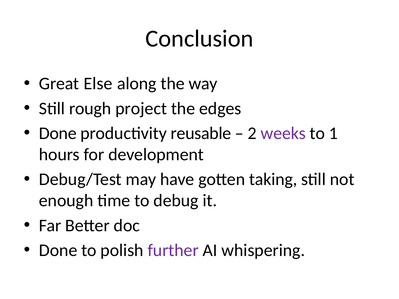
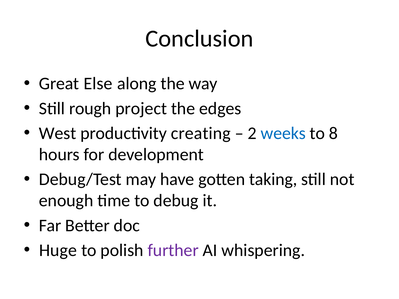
Done: Done -> West (58, 133)
reusable: reusable -> creating (201, 133)
weeks colour: purple -> blue (283, 133)
1: 1 -> 8 (333, 133)
Done: Done -> Huge (58, 250)
